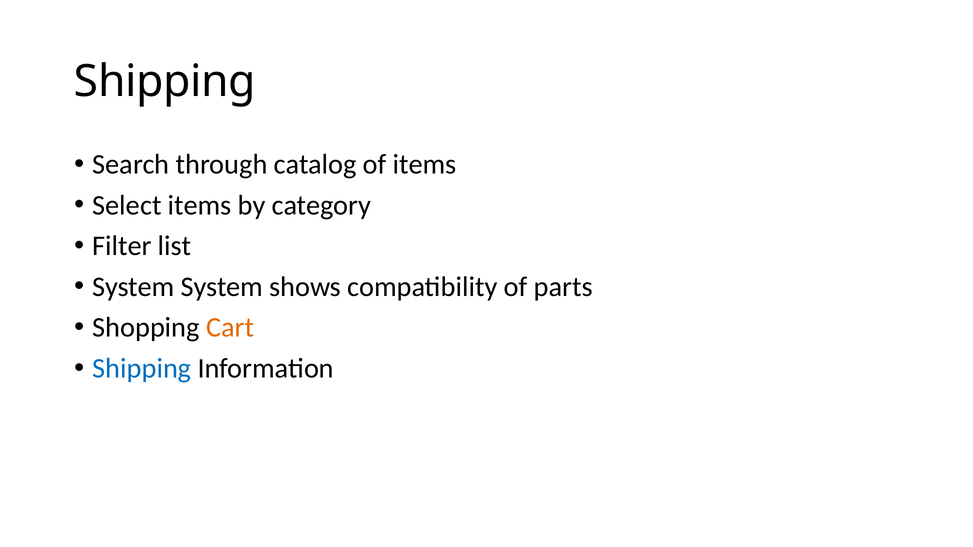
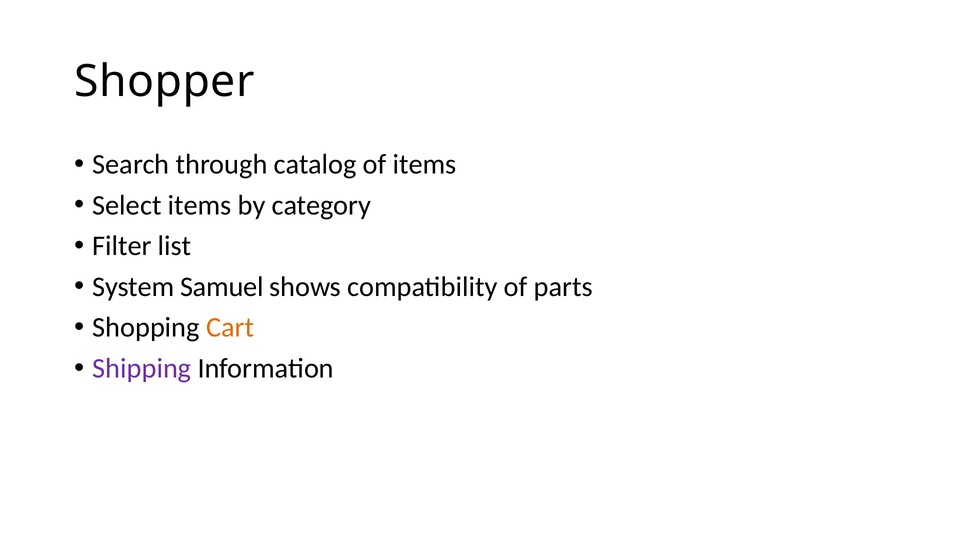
Shipping: Shipping -> Shopper (164, 82)
System System: System -> Samuel (222, 287)
Shipping colour: blue -> purple (142, 368)
